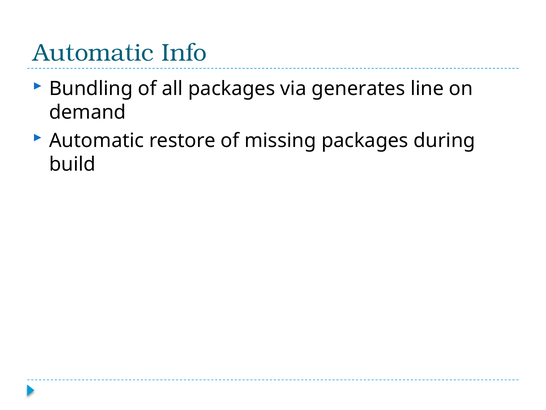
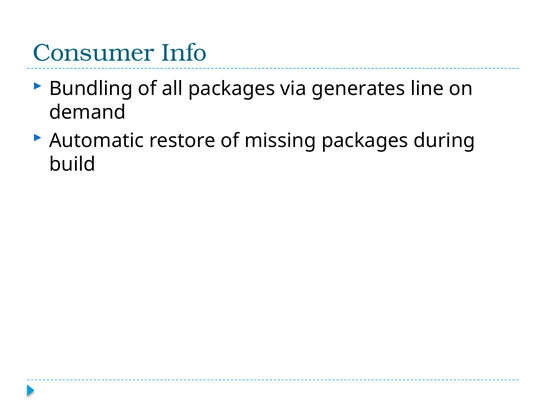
Automatic: Automatic -> Consumer (93, 53)
